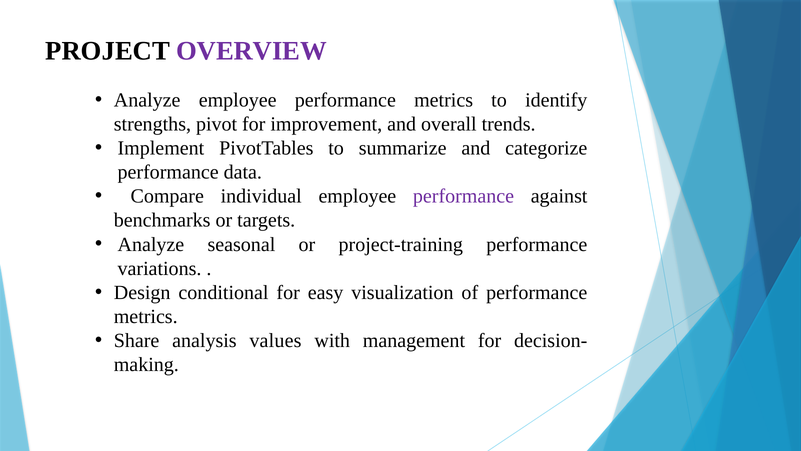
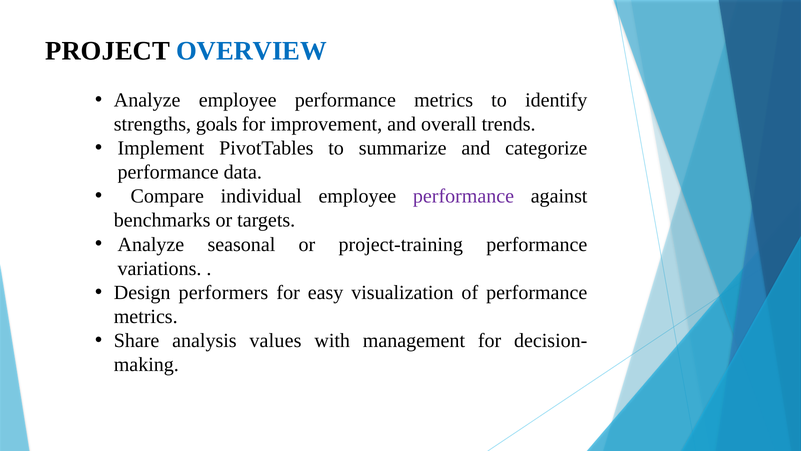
OVERVIEW colour: purple -> blue (252, 51)
pivot: pivot -> goals (217, 124)
conditional: conditional -> performers (223, 292)
